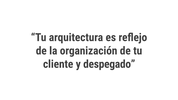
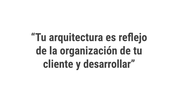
despegado: despegado -> desarrollar (109, 64)
